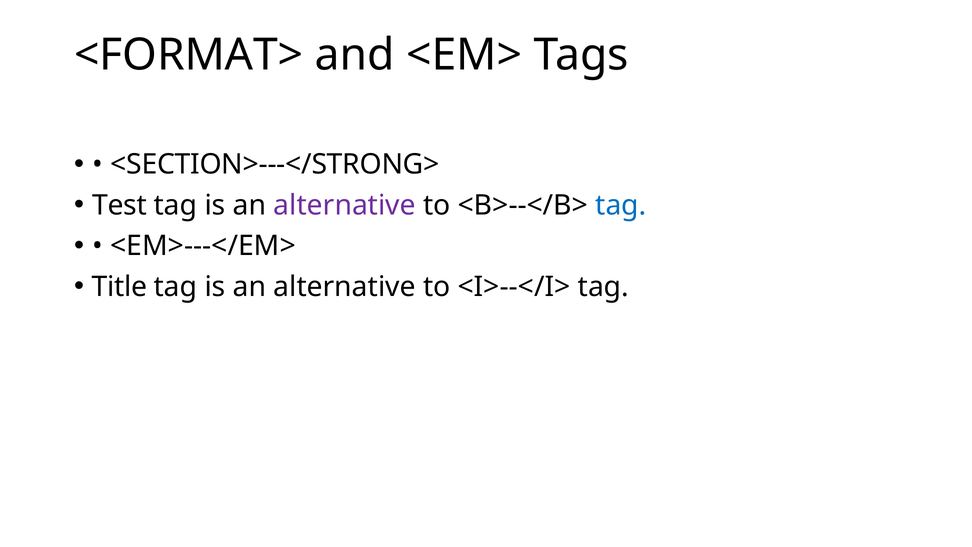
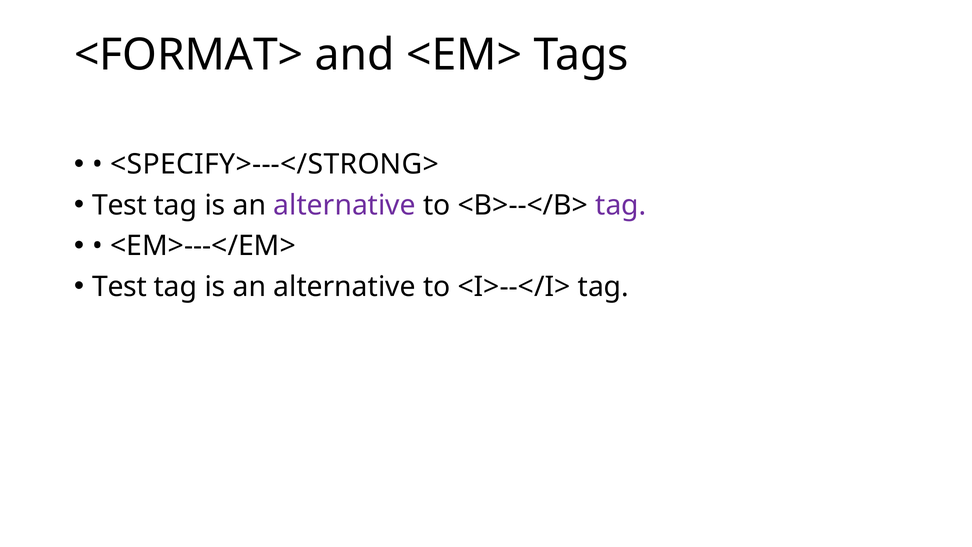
<SECTION>---</STRONG>: <SECTION>---</STRONG> -> <SPECIFY>---</STRONG> (275, 164)
tag colour: blue -> purple (621, 205)
Title: Title -> Test (120, 287)
